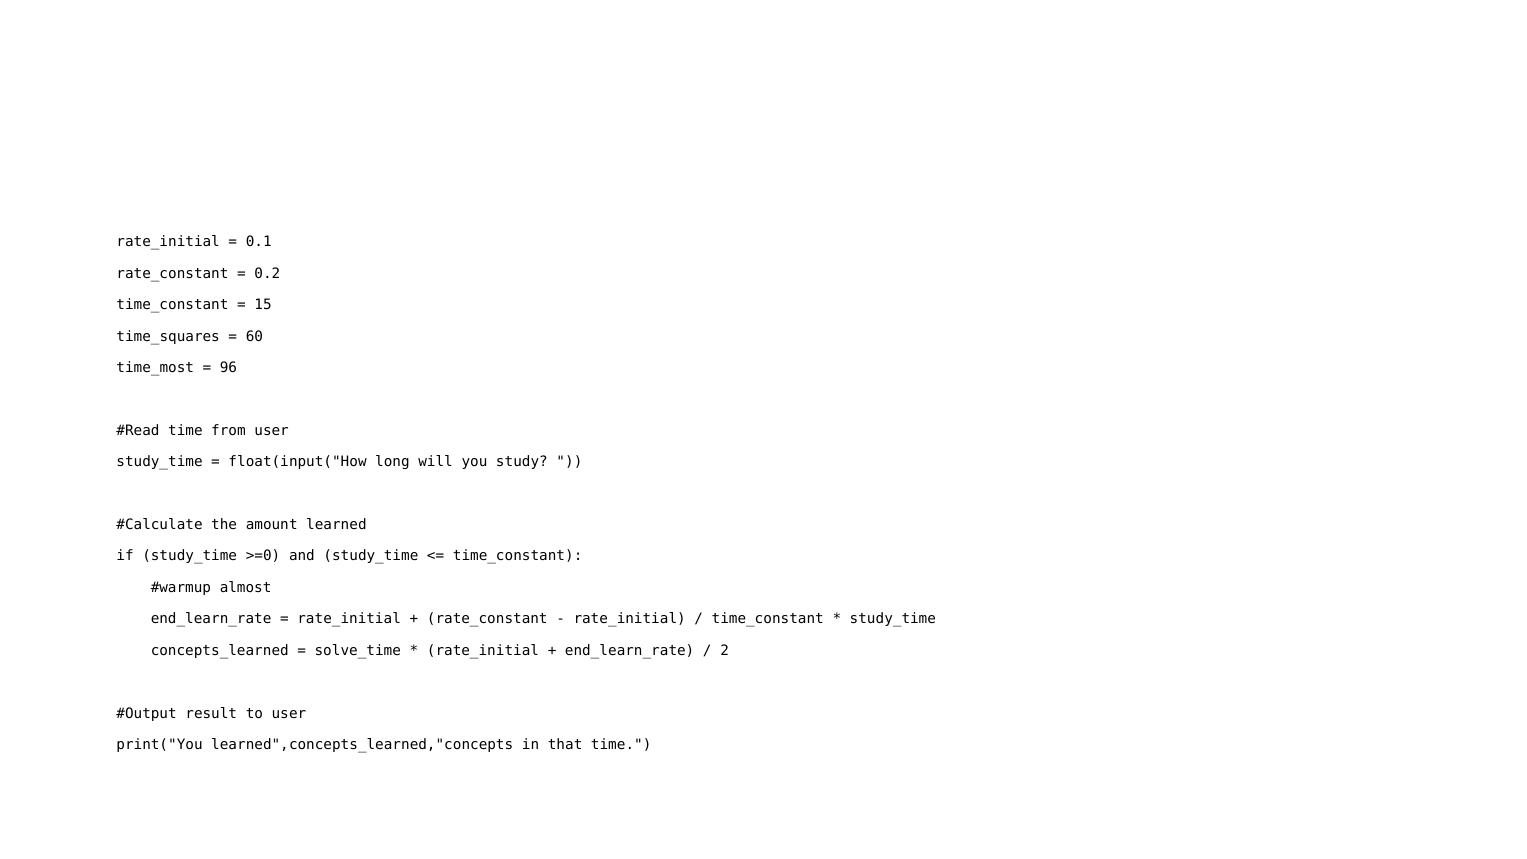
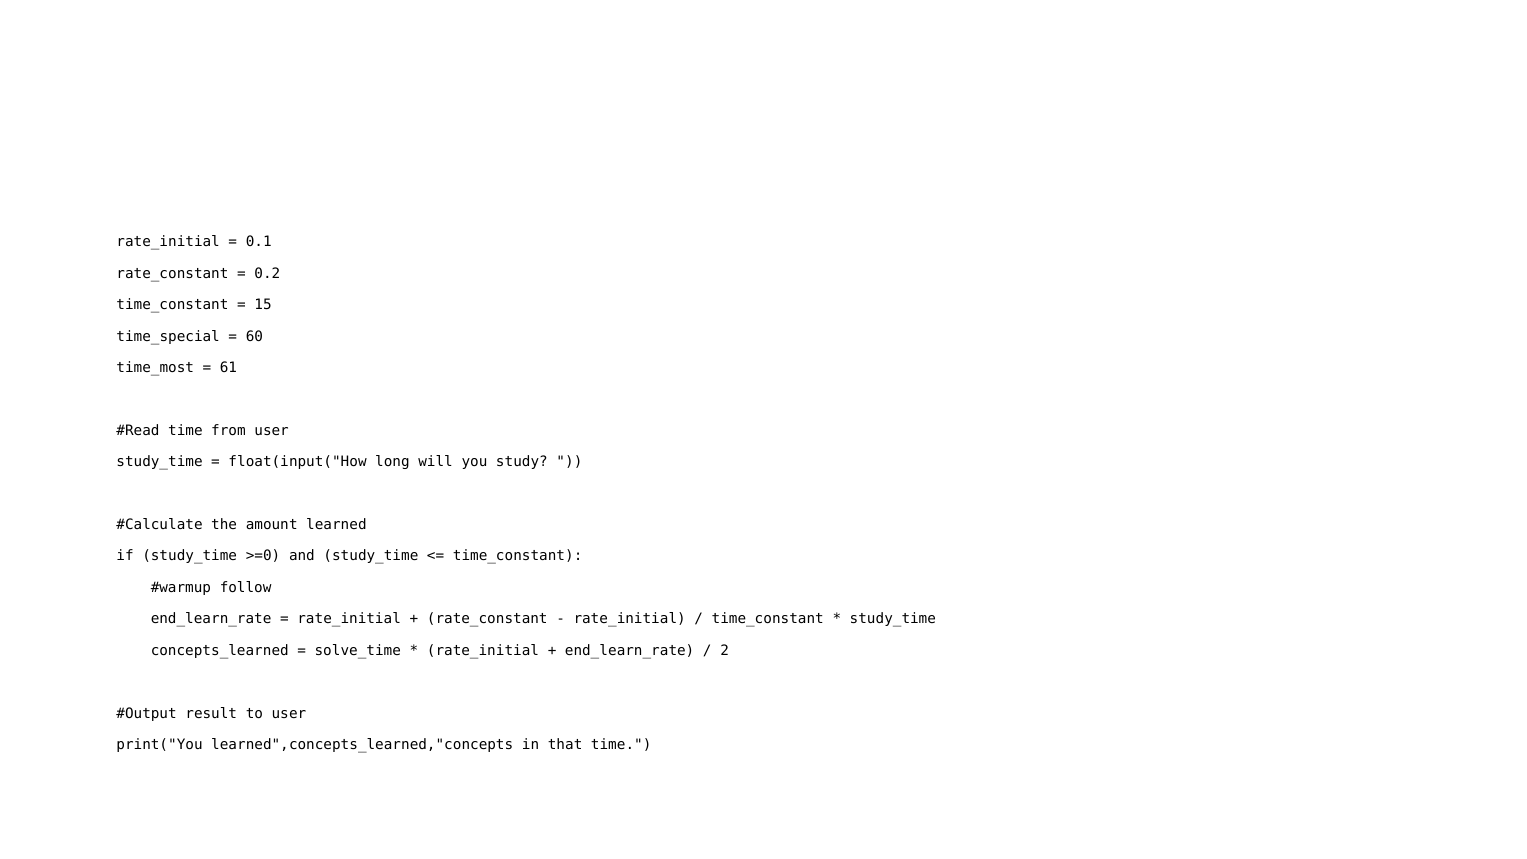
time_squares: time_squares -> time_special (168, 336)
96: 96 -> 61 (228, 368)
almost: almost -> follow (246, 588)
